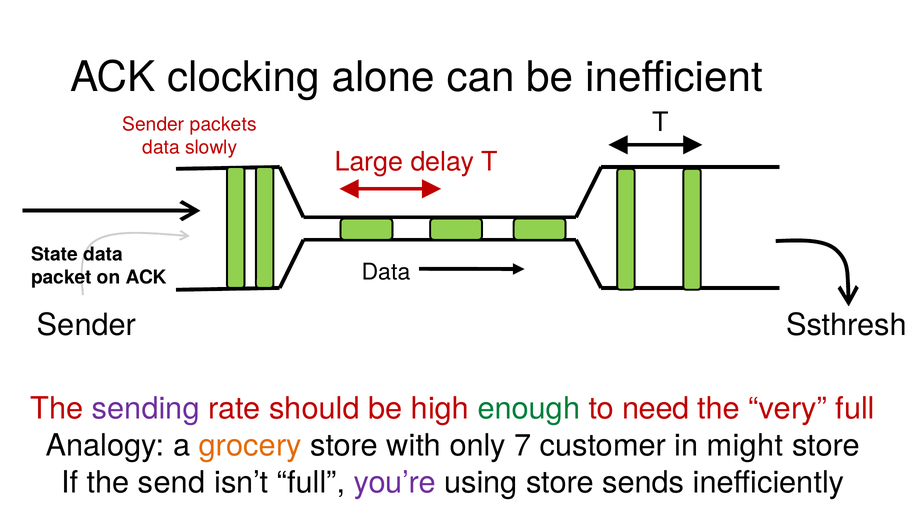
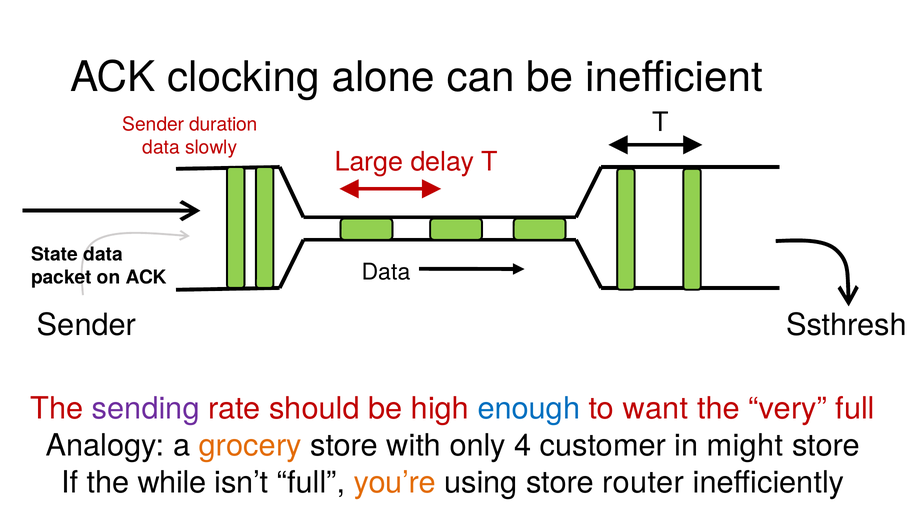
packets: packets -> duration (223, 125)
enough colour: green -> blue (529, 409)
need: need -> want (655, 409)
7: 7 -> 4 (523, 446)
send: send -> while (172, 483)
you’re colour: purple -> orange (395, 483)
sends: sends -> router (643, 483)
